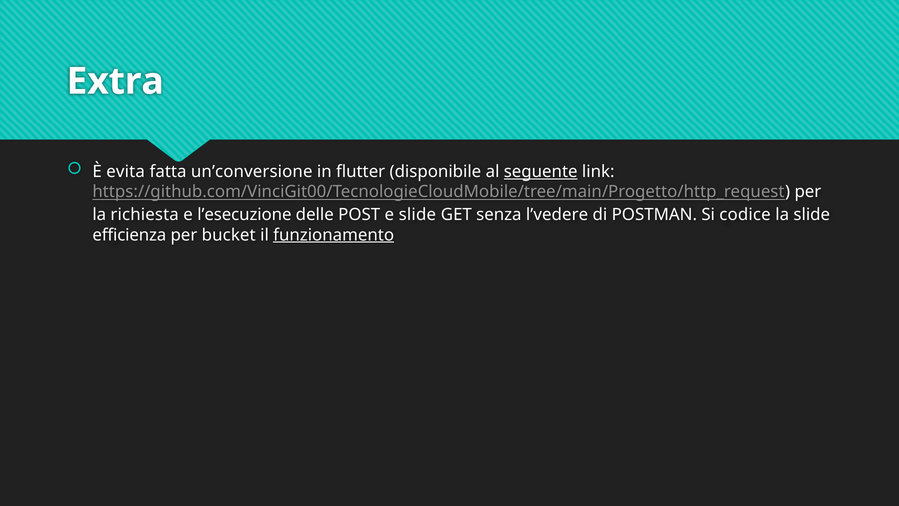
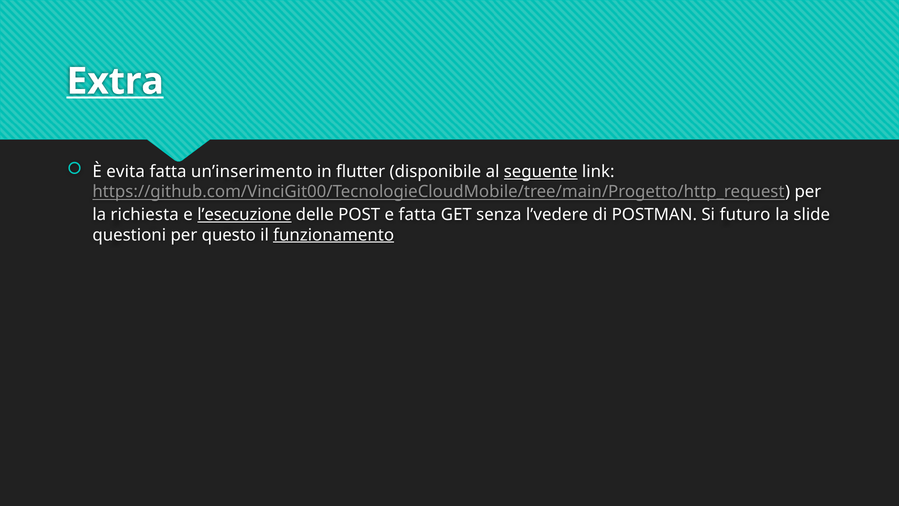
Extra underline: none -> present (115, 81)
un’conversione: un’conversione -> un’inserimento (252, 171)
l’esecuzione underline: none -> present (244, 215)
e slide: slide -> fatta (417, 215)
codice: codice -> futuro (745, 215)
efficienza: efficienza -> questioni (129, 235)
bucket: bucket -> questo (229, 235)
